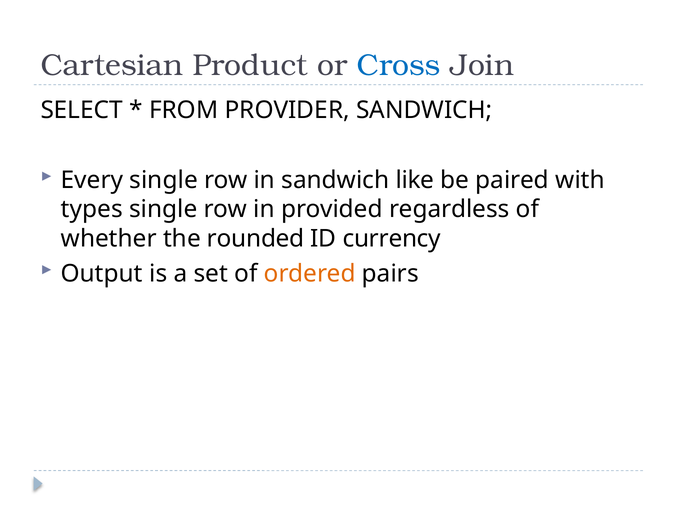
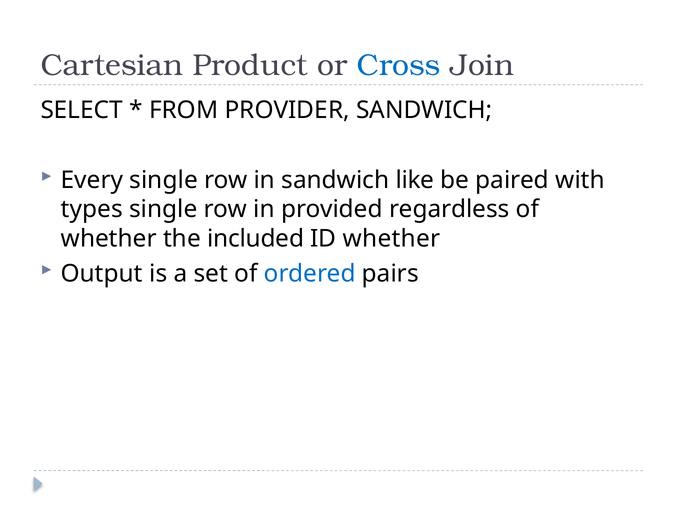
rounded: rounded -> included (256, 239)
ID currency: currency -> whether (391, 239)
ordered colour: orange -> blue (310, 274)
